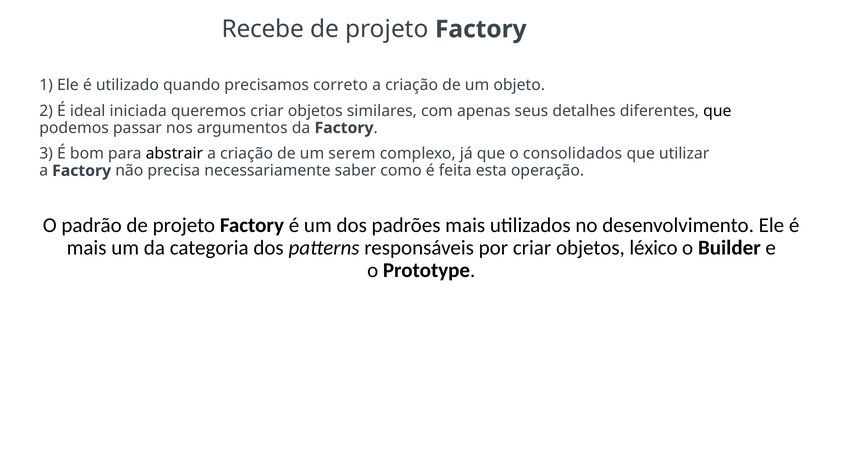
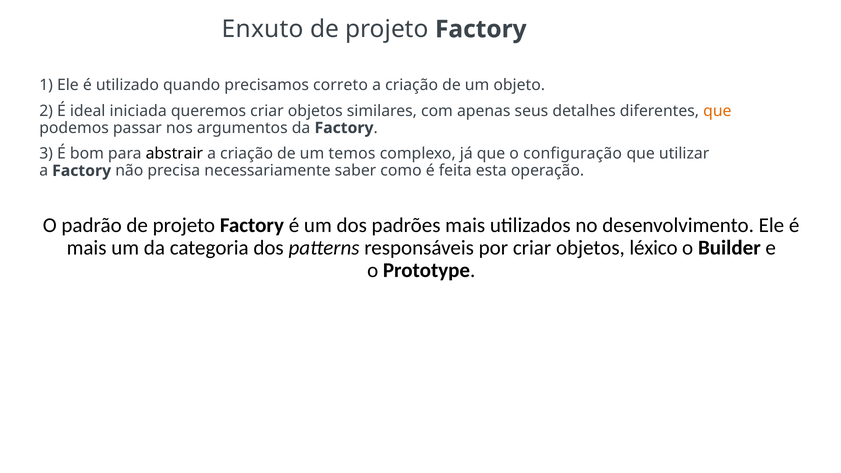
Recebe: Recebe -> Enxuto (263, 29)
que colour: black -> orange (717, 111)
serem: serem -> temos (352, 154)
consolidados: consolidados -> configuração (573, 154)
